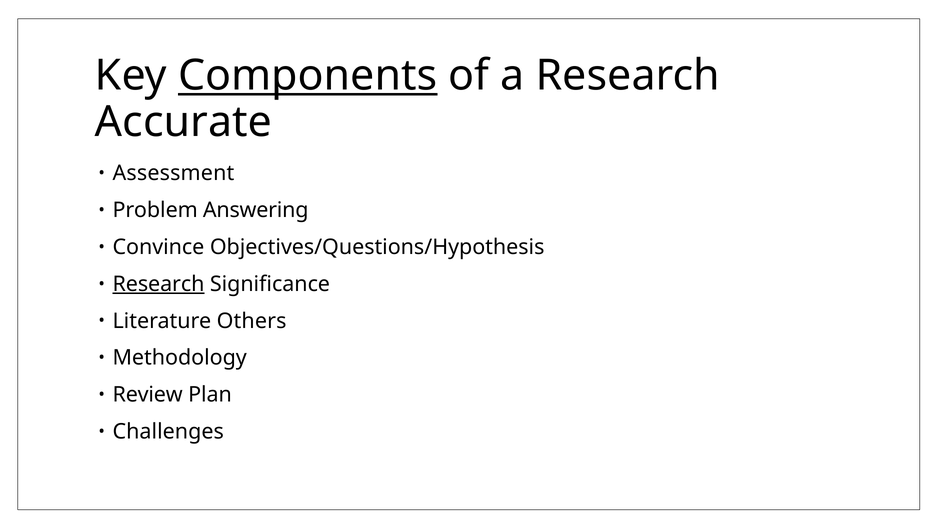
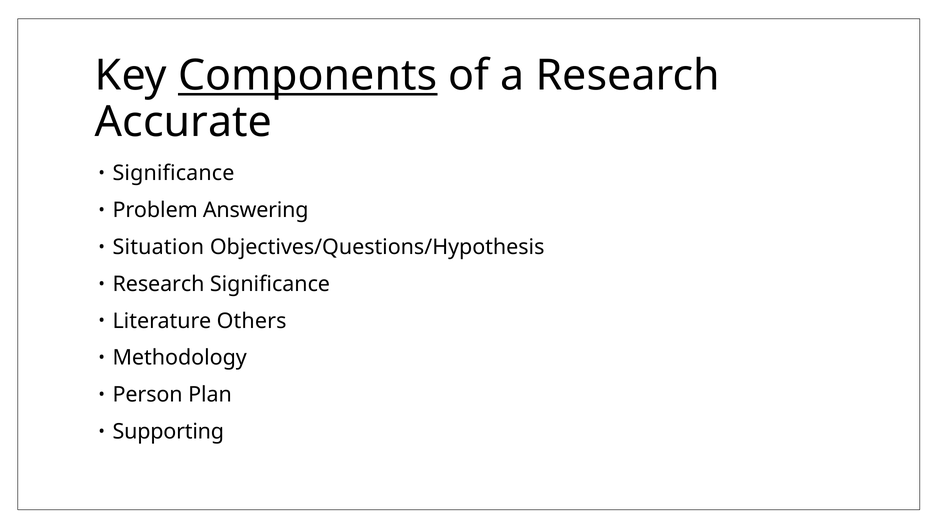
Assessment: Assessment -> Significance (173, 173)
Convince: Convince -> Situation (158, 247)
Research underline: present -> none (158, 284)
Review: Review -> Person (148, 394)
Challenges: Challenges -> Supporting (168, 431)
